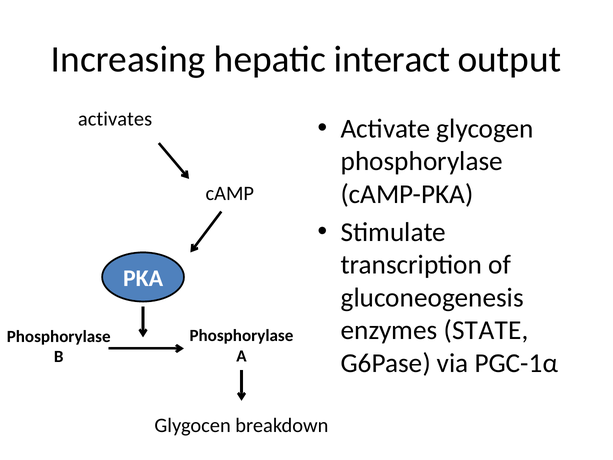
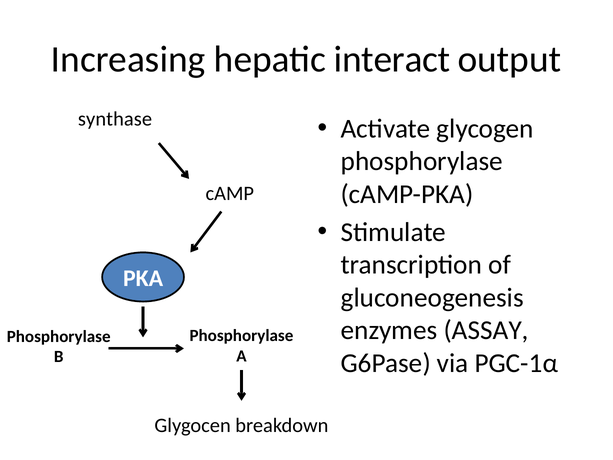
activates: activates -> synthase (115, 119)
STATE: STATE -> ASSAY (486, 330)
